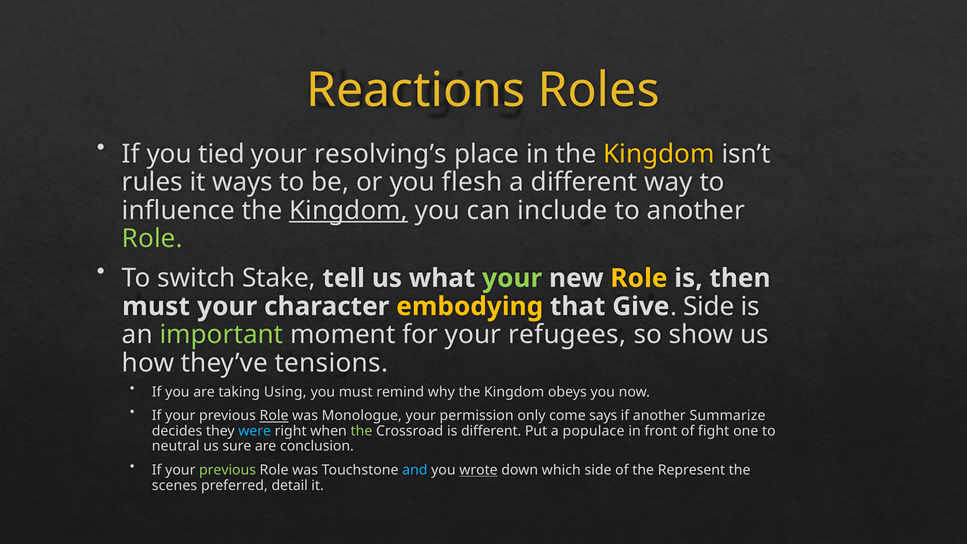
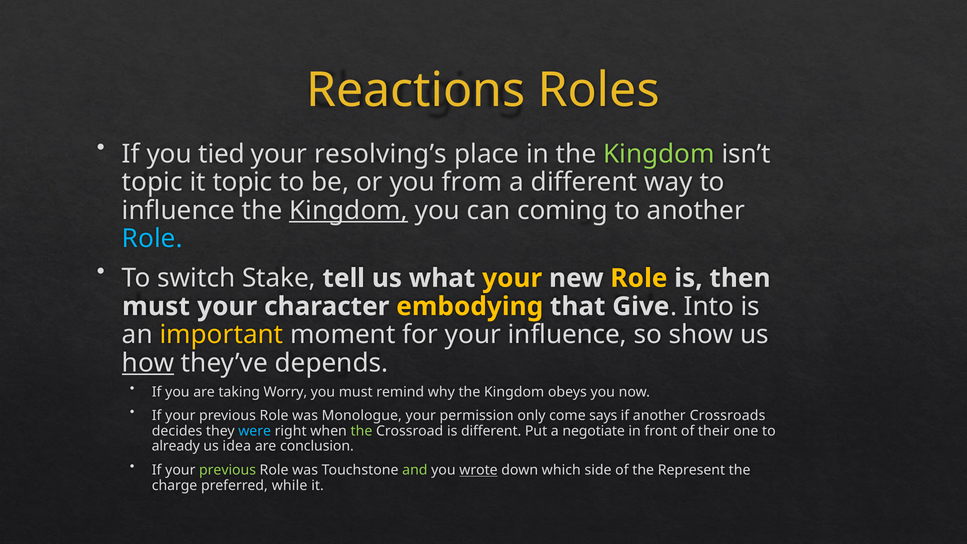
Kingdom colour: yellow -> light green (659, 154)
rules: rules -> topic (152, 182)
it ways: ways -> topic (243, 182)
flesh: flesh -> from (472, 182)
include: include -> coming (563, 210)
Role colour: light green -> light blue (152, 239)
your colour: light green -> yellow (512, 278)
Side: Side -> Into (709, 306)
important colour: light green -> yellow (222, 335)
your refugees: refugees -> influence (567, 335)
how underline: none -> present (148, 363)
tensions: tensions -> depends (331, 363)
Using: Using -> Worry (285, 392)
Role underline: present -> none (274, 416)
Summarize: Summarize -> Crossroads (728, 416)
populace: populace -> negotiate (594, 431)
fight: fight -> their (714, 431)
neutral: neutral -> already (176, 446)
sure: sure -> idea (237, 446)
and colour: light blue -> light green (415, 470)
scenes: scenes -> charge (175, 485)
detail: detail -> while (290, 485)
